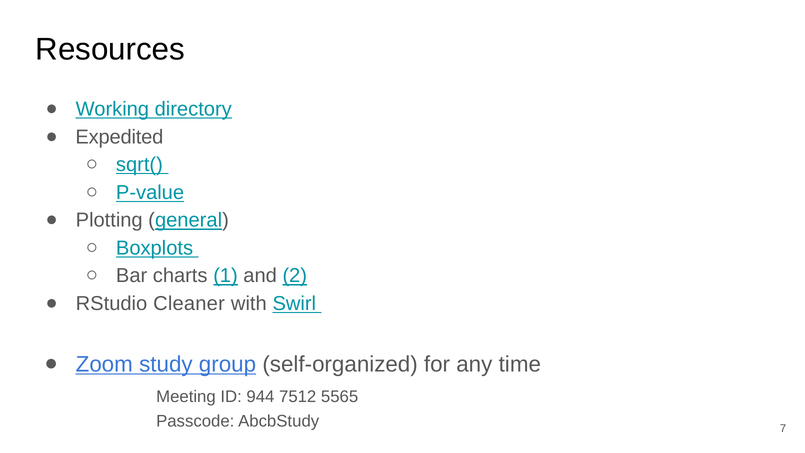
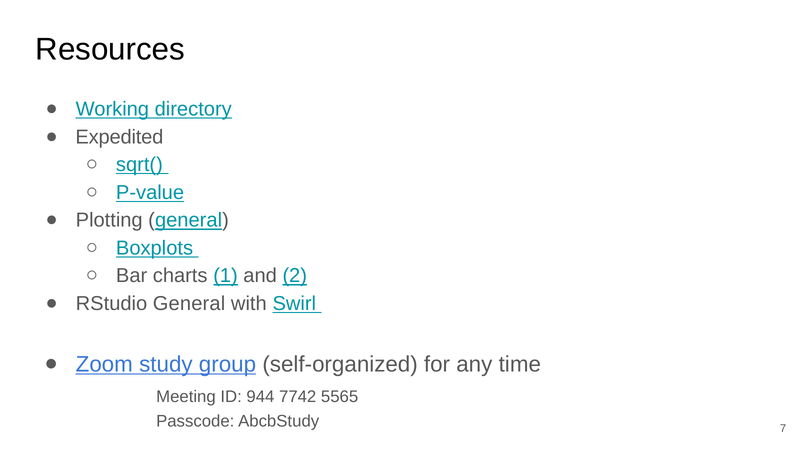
RStudio Cleaner: Cleaner -> General (189, 304)
7512: 7512 -> 7742 (298, 397)
